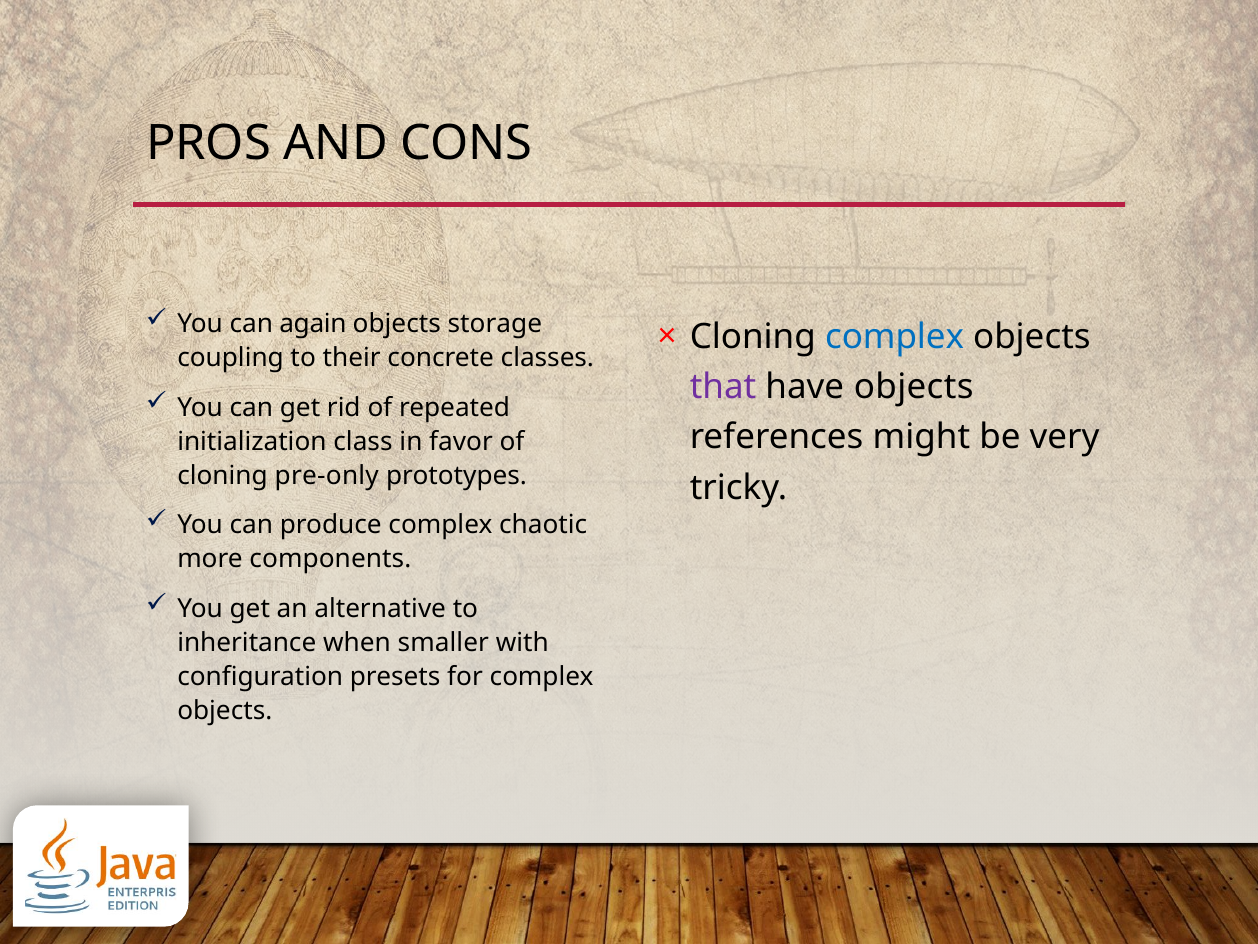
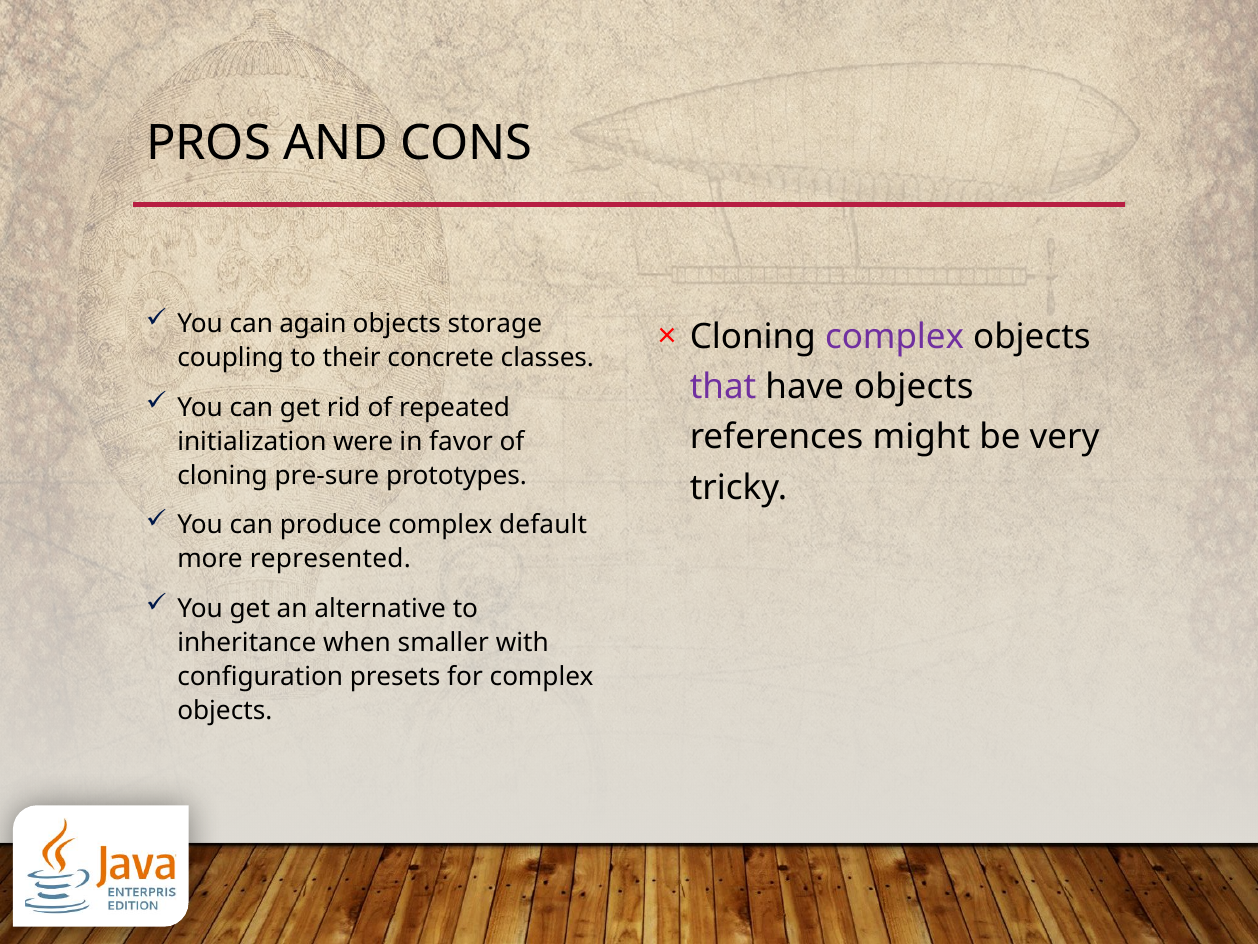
complex colour: blue -> purple (895, 336)
class: class -> were (363, 441)
pre-only: pre-only -> pre-sure (327, 475)
chaotic: chaotic -> default (543, 525)
components: components -> represented (330, 559)
